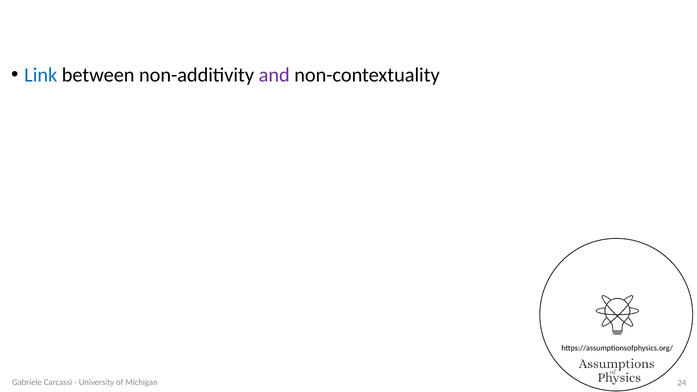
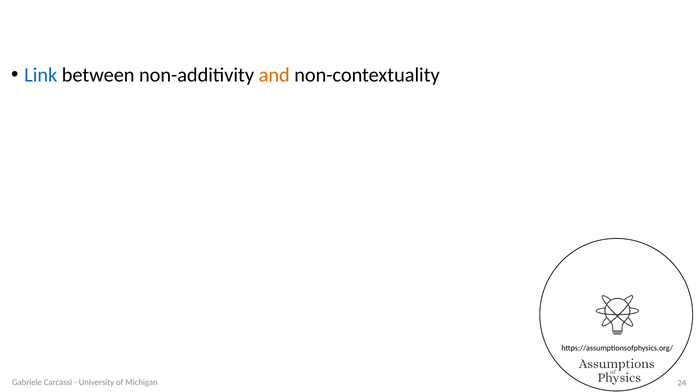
and colour: purple -> orange (274, 75)
